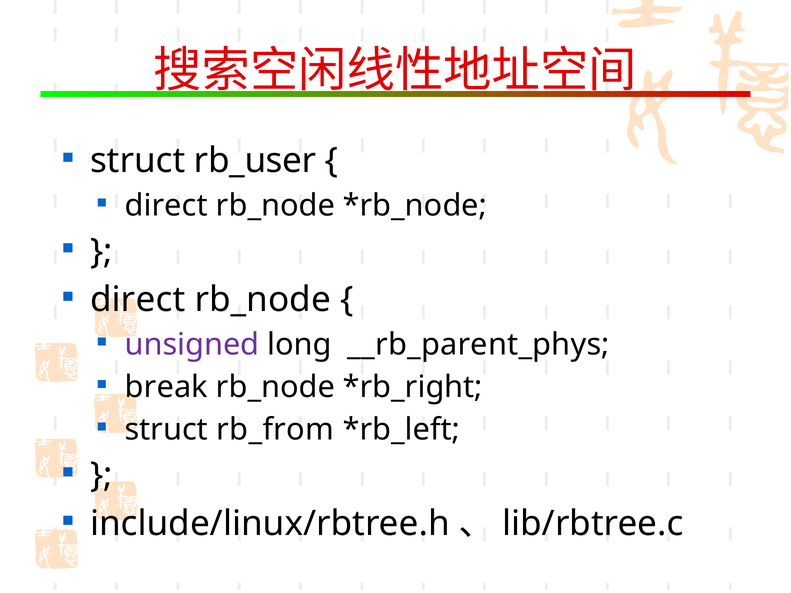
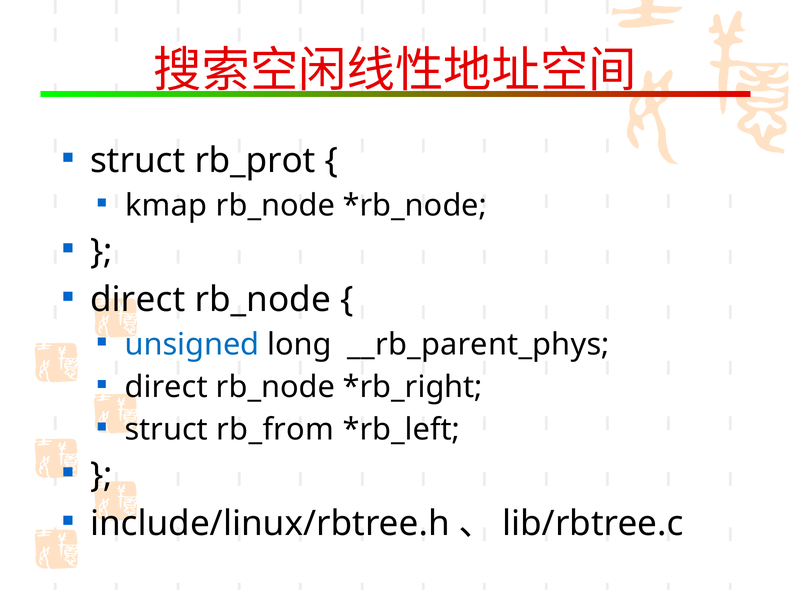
rb_user: rb_user -> rb_prot (255, 161)
direct: direct -> kmap (166, 206)
unsigned colour: purple -> blue (192, 345)
break: break -> direct (166, 387)
